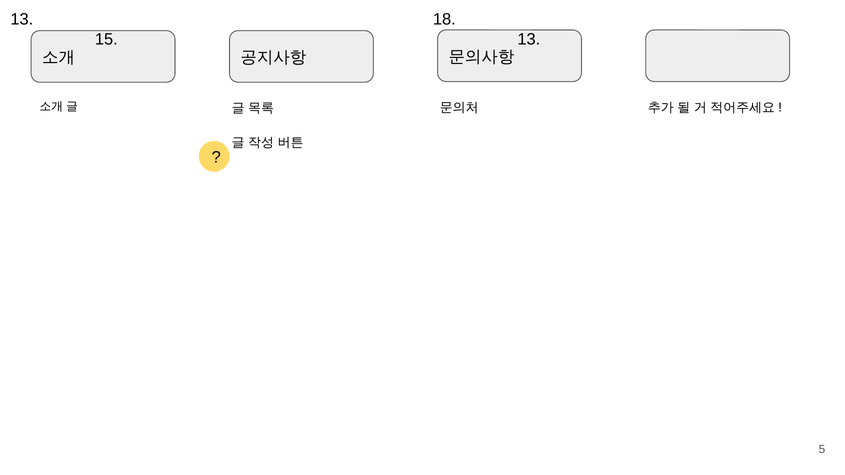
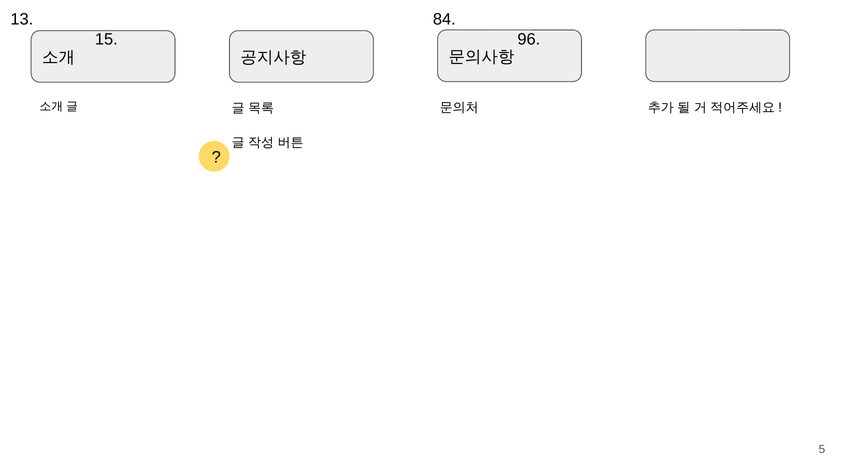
18: 18 -> 84 (444, 19)
15 13: 13 -> 96 (529, 39)
